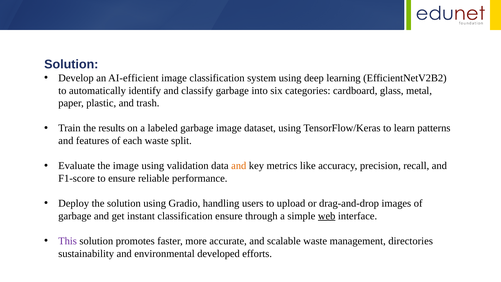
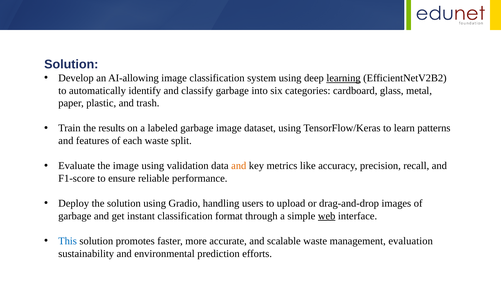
AI-efficient: AI-efficient -> AI-allowing (133, 78)
learning underline: none -> present (344, 78)
classification ensure: ensure -> format (229, 216)
This colour: purple -> blue (68, 241)
directories: directories -> evaluation (411, 241)
developed: developed -> prediction (218, 253)
